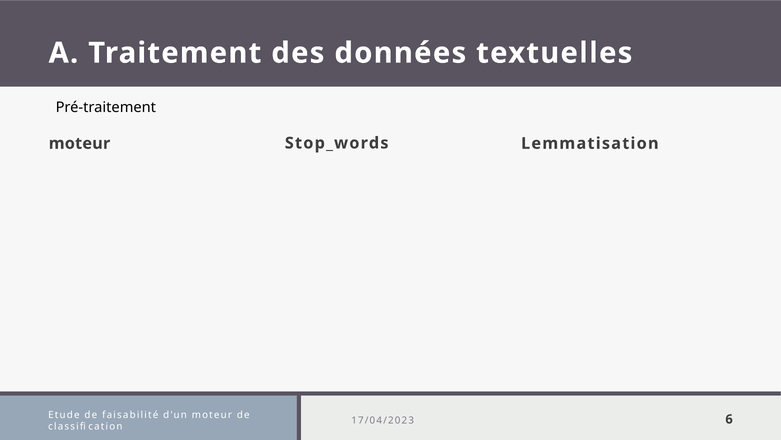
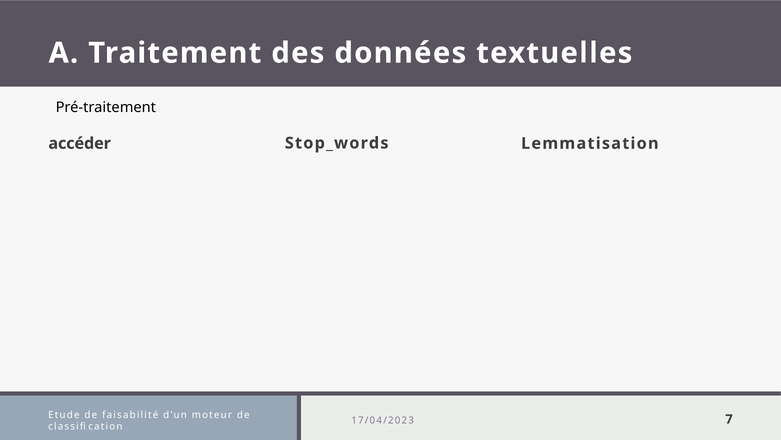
moteur: moteur -> accéder (80, 143)
6: 6 -> 7 (729, 419)
